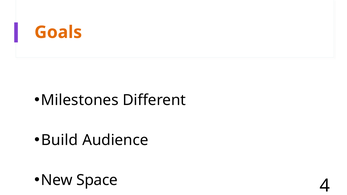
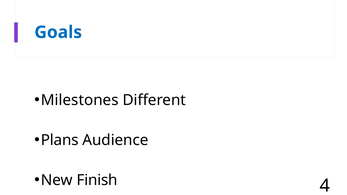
Goals colour: orange -> blue (58, 32)
Build: Build -> Plans (60, 140)
Space: Space -> Finish (97, 180)
